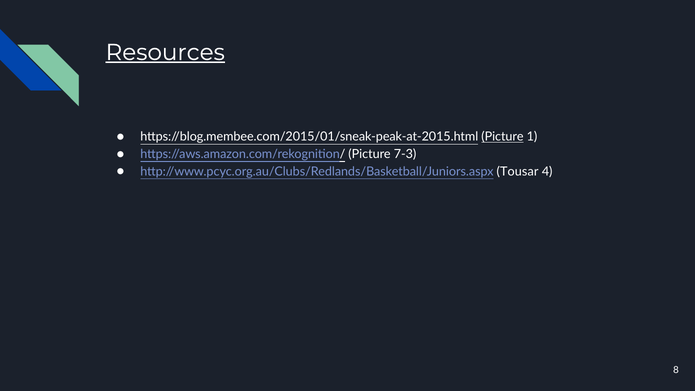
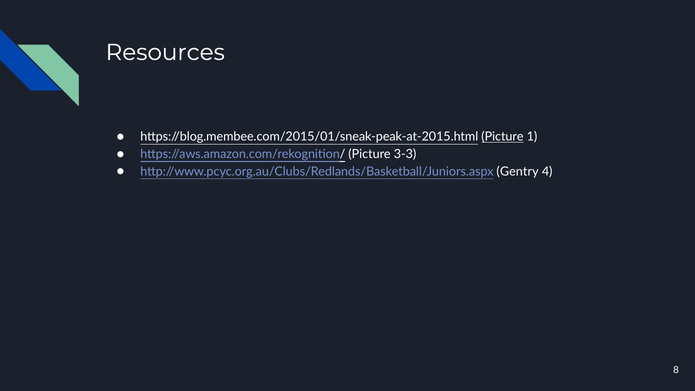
Resources underline: present -> none (165, 52)
7-3: 7-3 -> 3-3 (405, 154)
Tousar: Tousar -> Gentry (518, 171)
